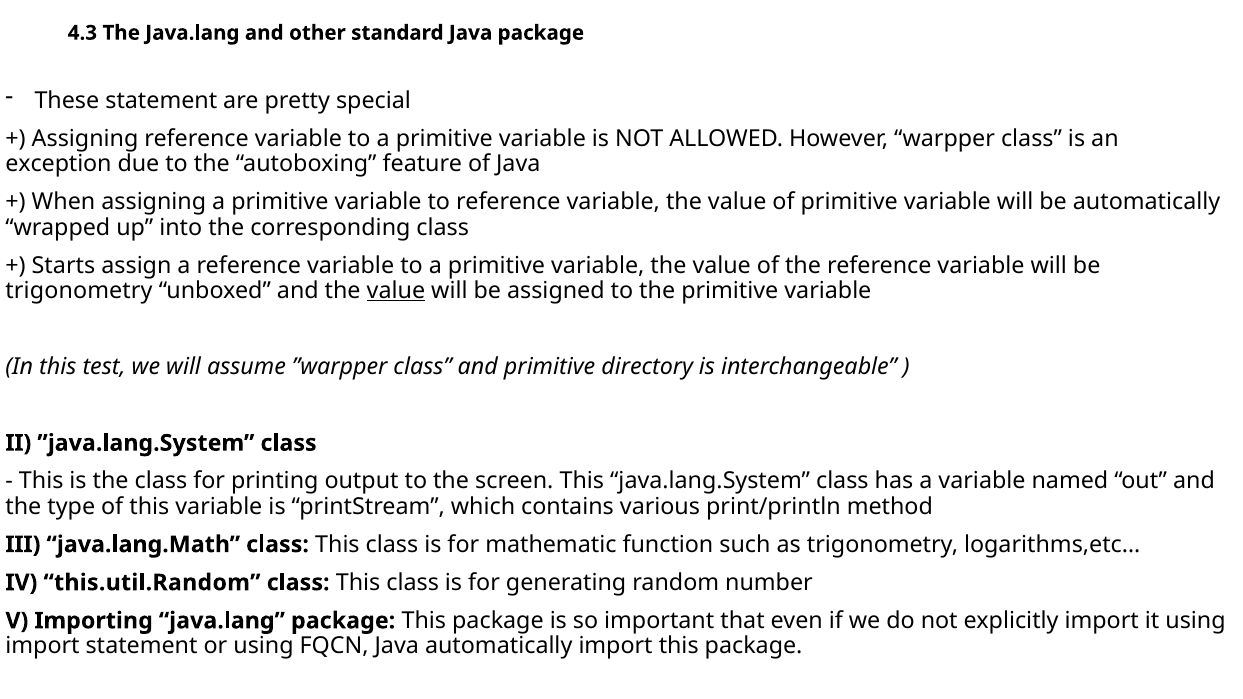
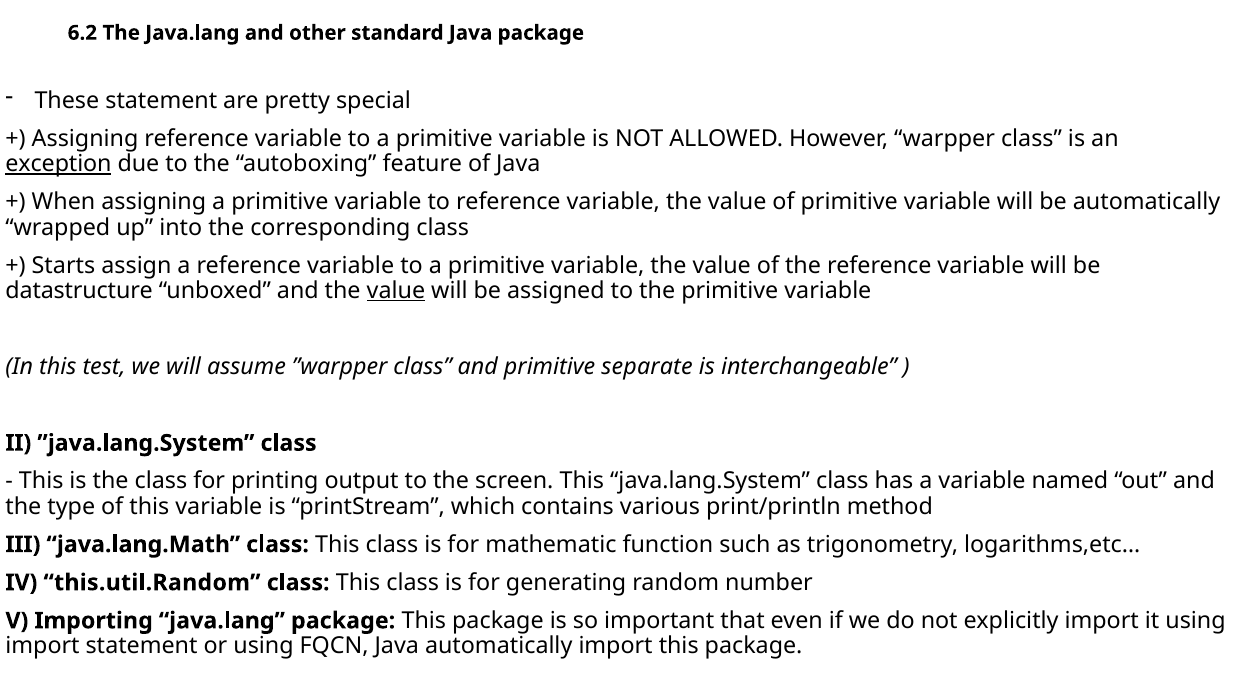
4.3: 4.3 -> 6.2 (82, 33)
exception underline: none -> present (58, 164)
trigonometry: trigonometry -> datastructure (79, 291)
directory: directory -> separate (647, 367)
